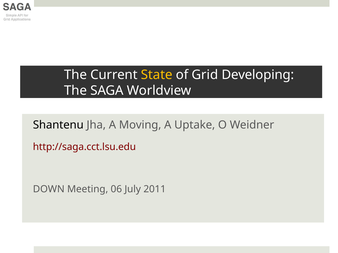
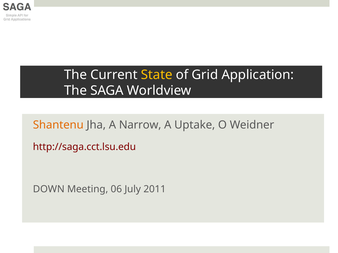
Developing: Developing -> Application (258, 75)
Shantenu colour: black -> orange (58, 125)
Moving: Moving -> Narrow (140, 125)
